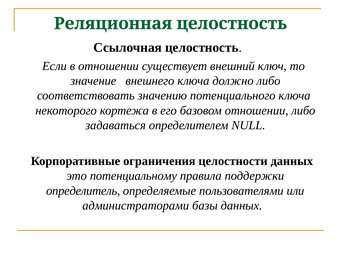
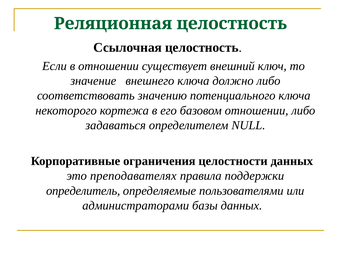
потенциальному: потенциальному -> преподавателях (133, 176)
